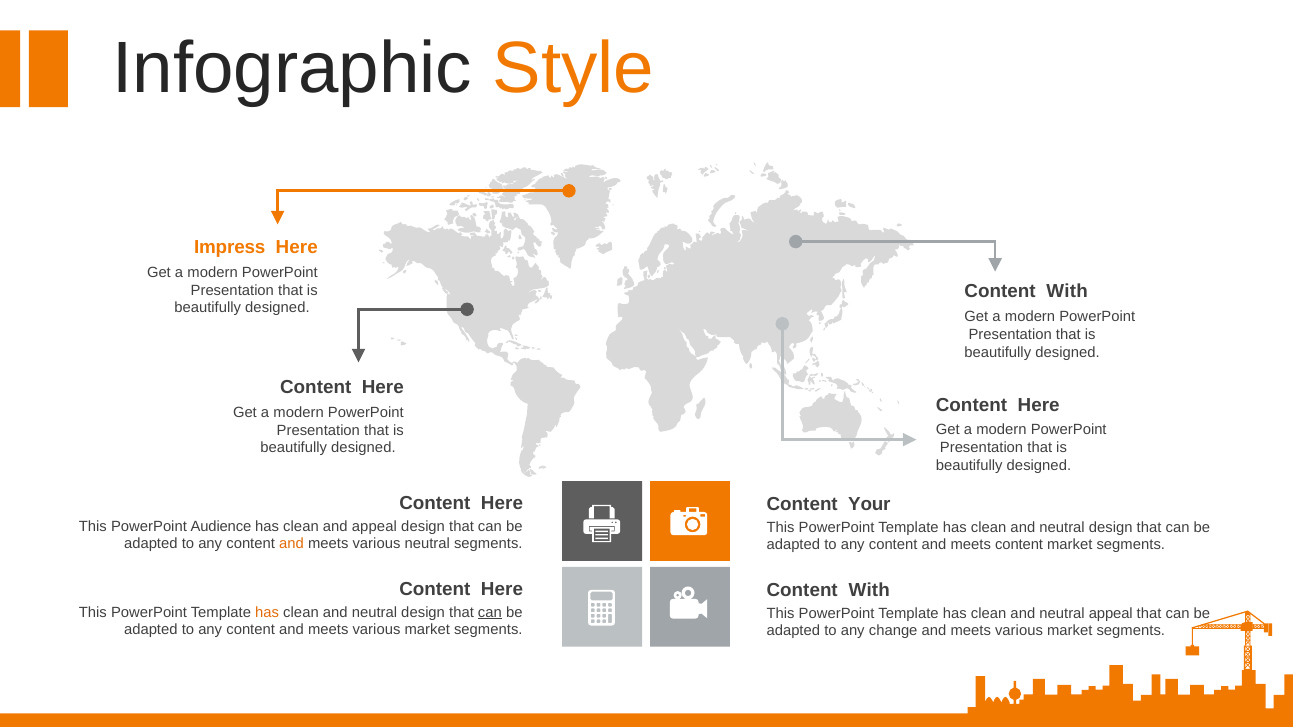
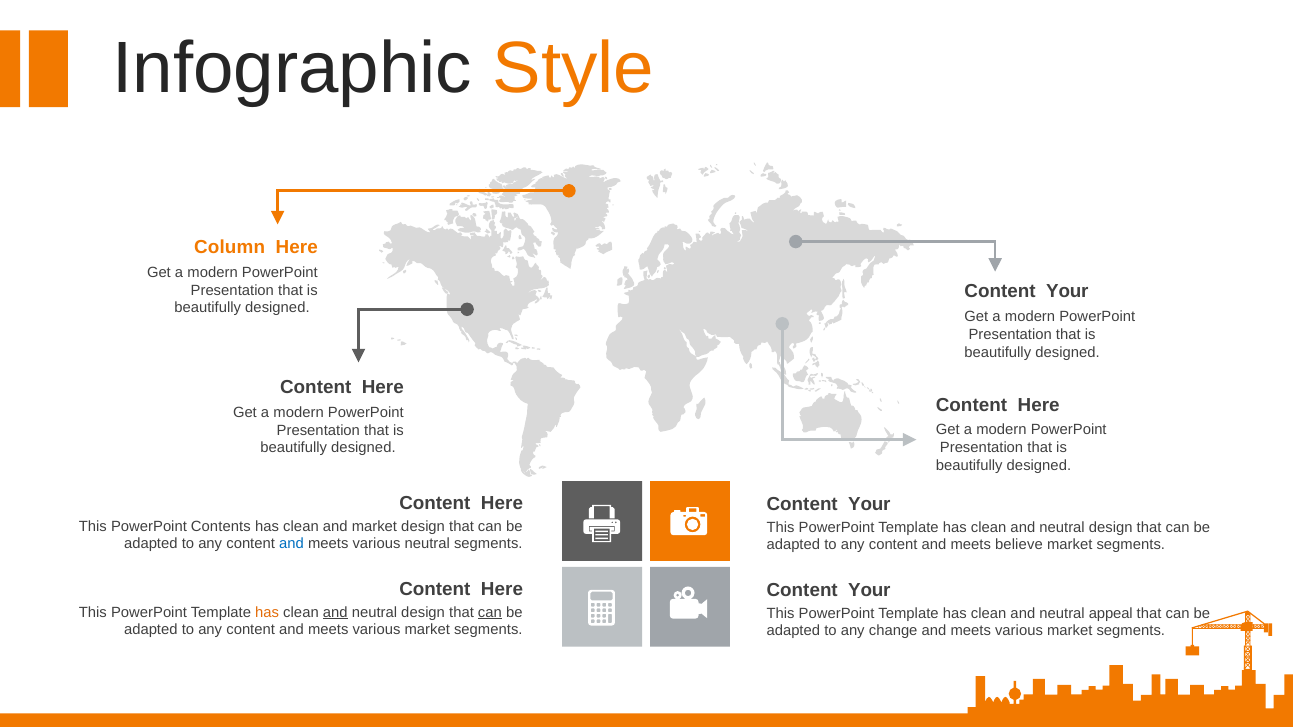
Impress: Impress -> Column (230, 247)
With: With -> Your (1067, 292)
Audience: Audience -> Contents (221, 526)
and appeal: appeal -> market (374, 526)
and colour: orange -> blue (291, 544)
meets content: content -> believe (1019, 545)
With: With -> Your (869, 590)
and underline: none -> present (335, 613)
